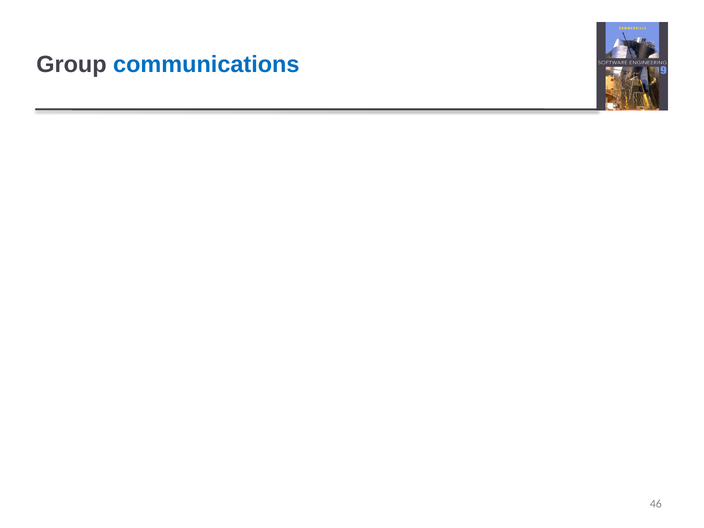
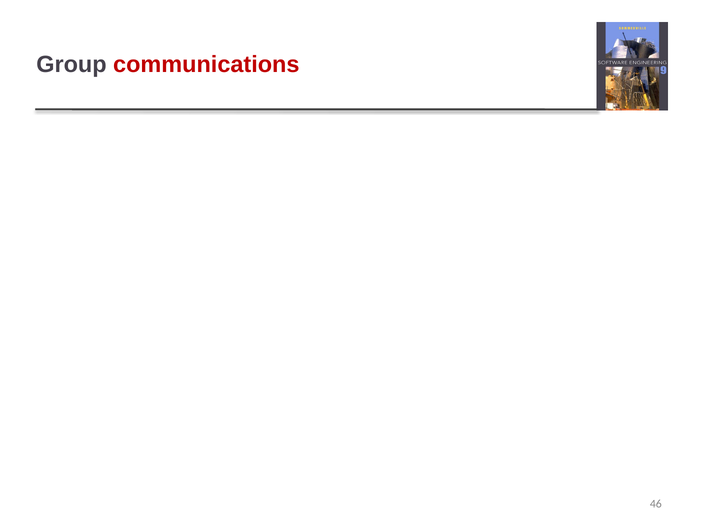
communications colour: blue -> red (206, 65)
